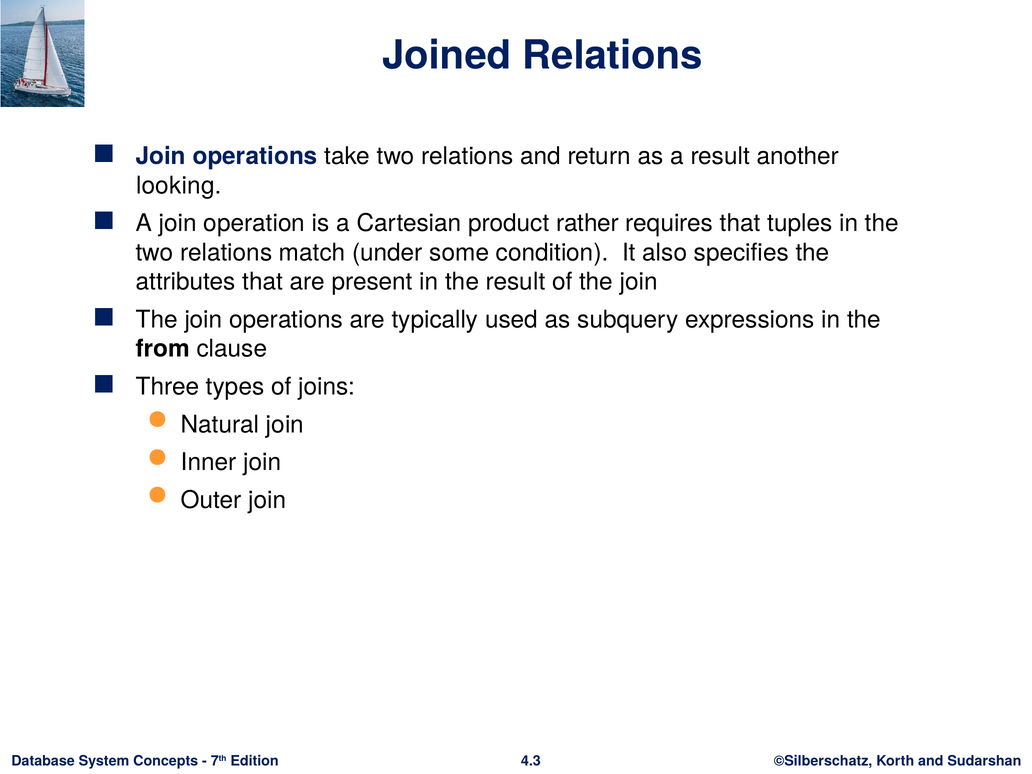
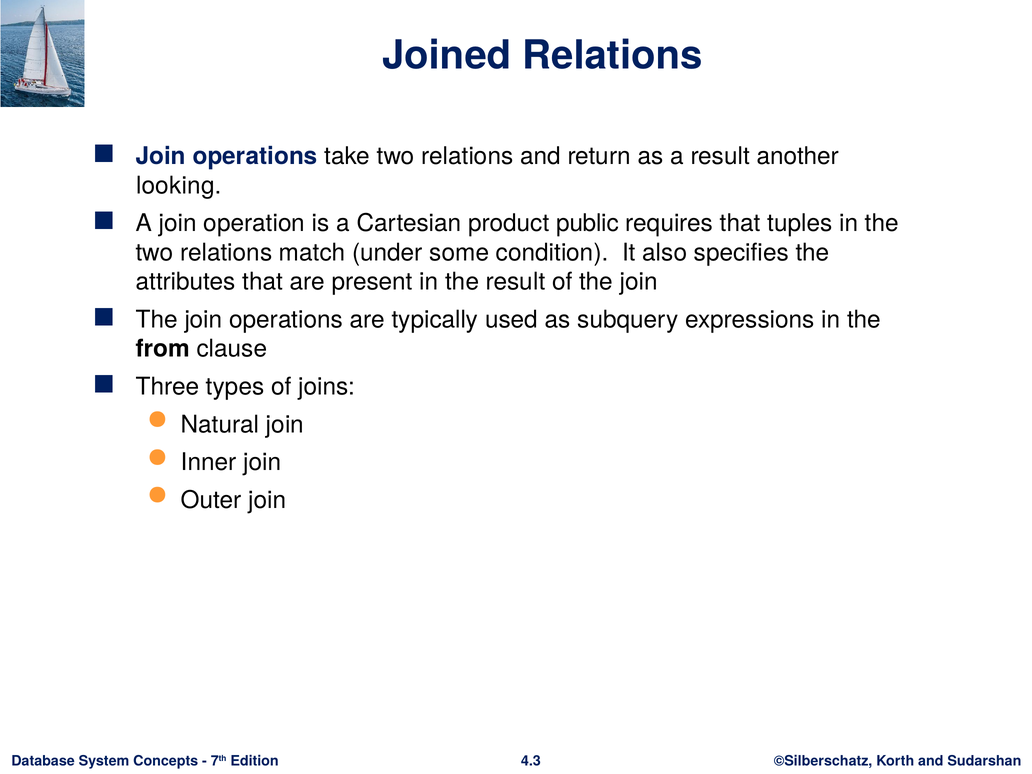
rather: rather -> public (588, 223)
